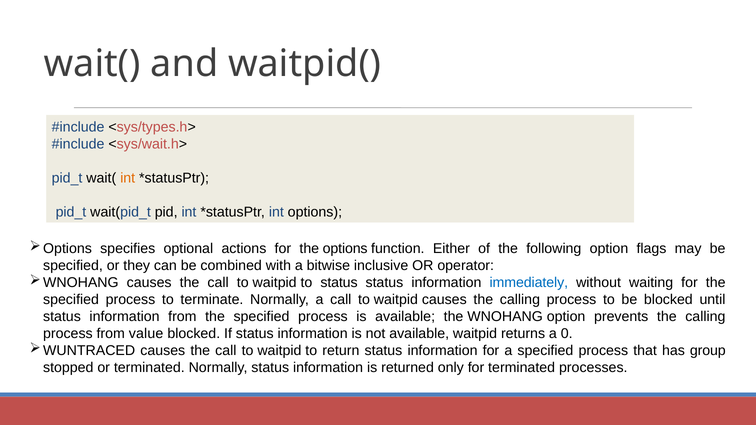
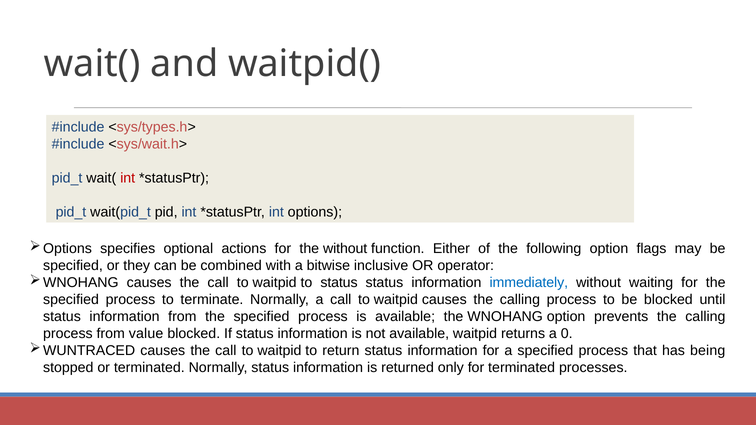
int colour: orange -> red (128, 178)
the options: options -> without (345, 249)
group: group -> being (708, 351)
